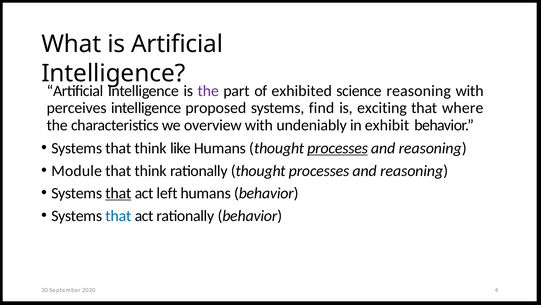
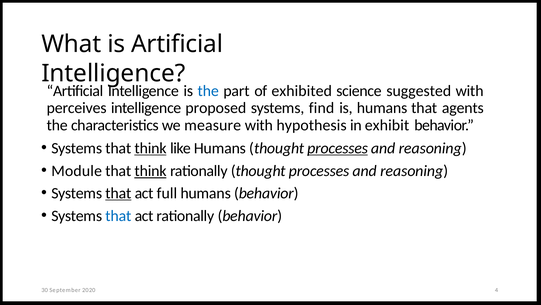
the colour: purple -> blue (208, 91)
science reasoning: reasoning -> suggested (419, 91)
is exciting: exciting -> humans (382, 108)
where: where -> agents (463, 108)
overview: overview -> measure (213, 125)
undeniably: undeniably -> hypothesis (312, 125)
think underline: none -> present (151, 148)
think underline: none -> present (151, 171)
left: left -> full (167, 193)
